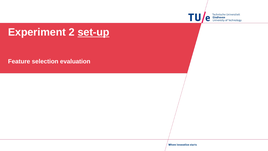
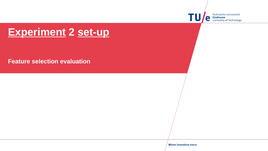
Experiment underline: none -> present (37, 32)
